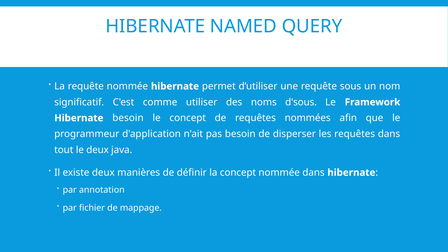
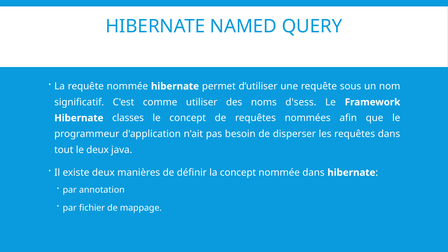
d'sous: d'sous -> d'sess (301, 102)
Hibernate besoin: besoin -> classes (128, 118)
